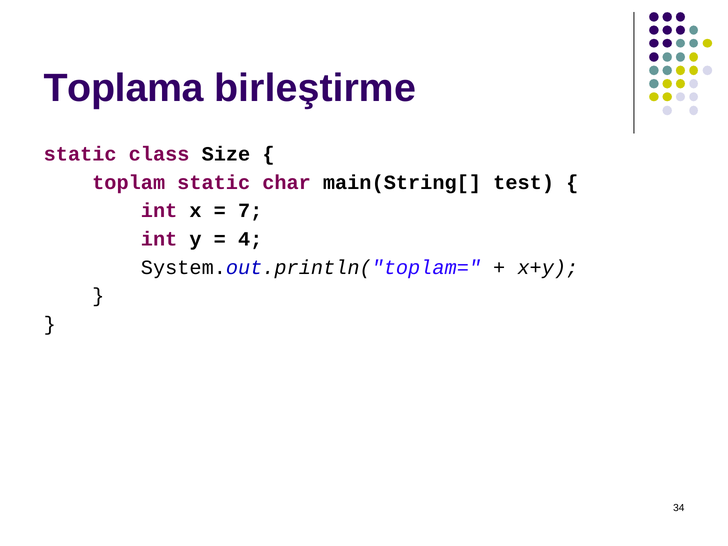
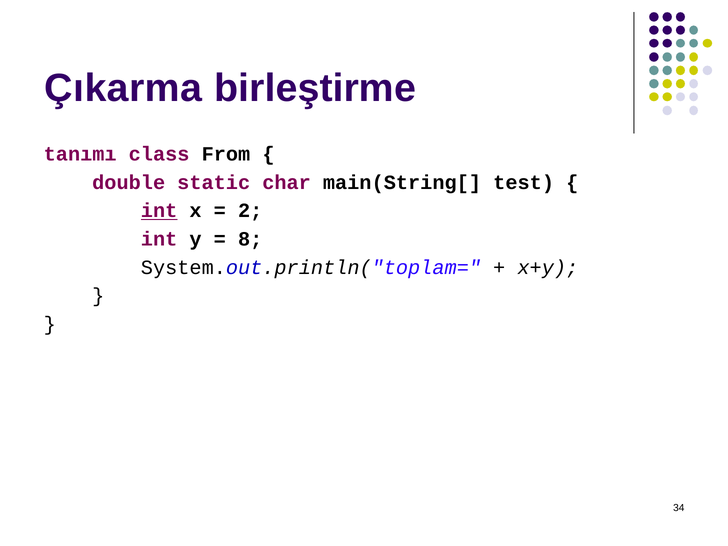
Toplama: Toplama -> Çıkarma (123, 88)
static: static -> tanımı (80, 154)
Size: Size -> From (226, 154)
toplam: toplam -> double (129, 182)
int underline: none -> present (159, 211)
7: 7 -> 2 (250, 211)
4: 4 -> 8 (250, 239)
